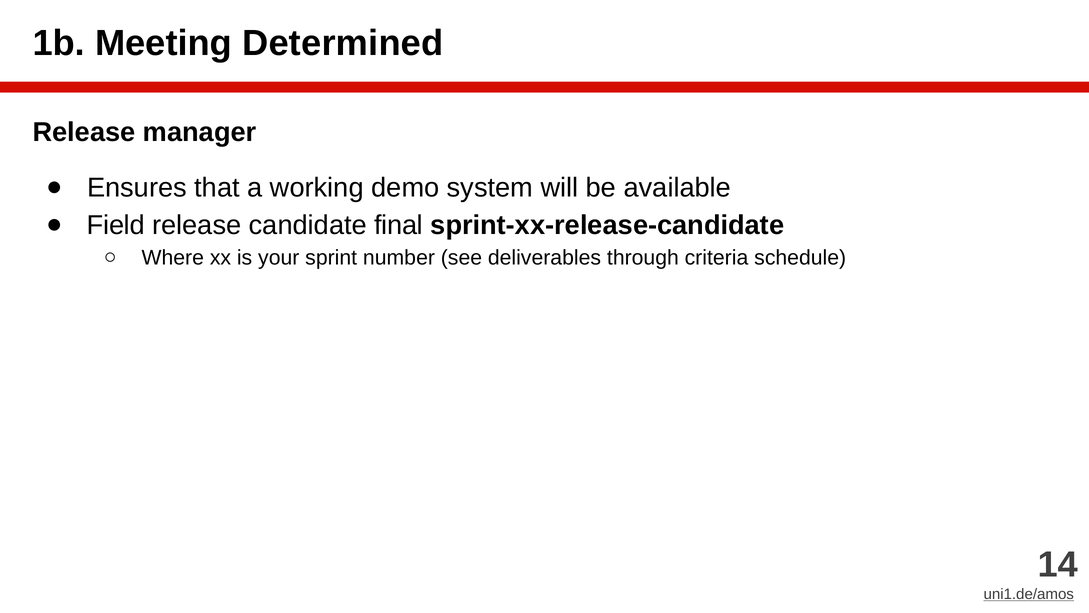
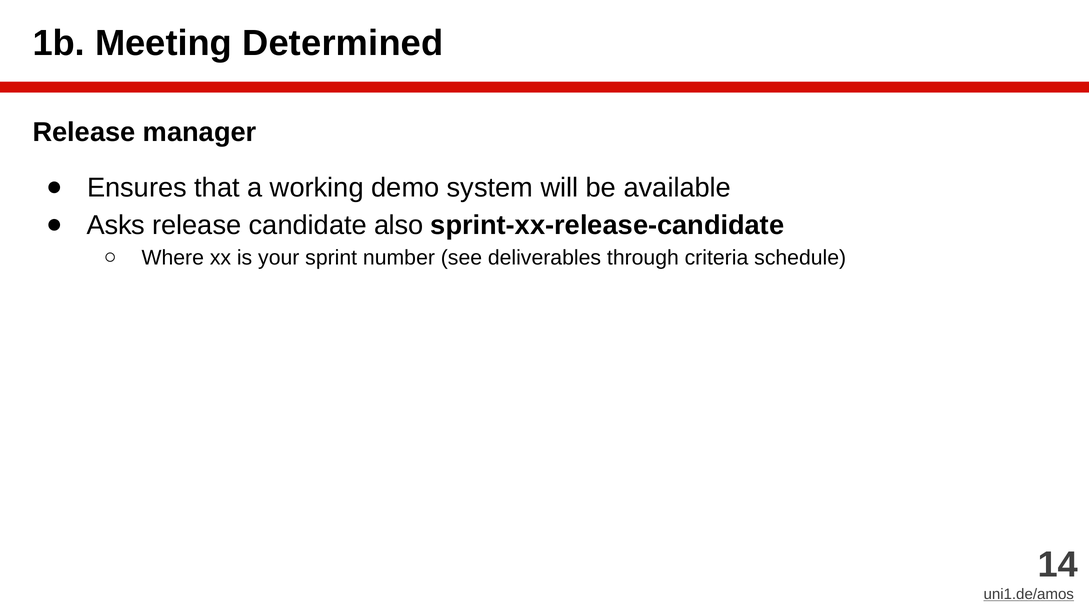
Field: Field -> Asks (116, 225)
final: final -> also (399, 225)
